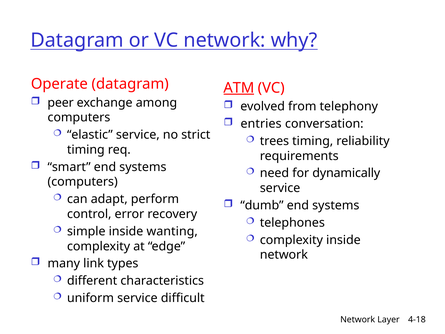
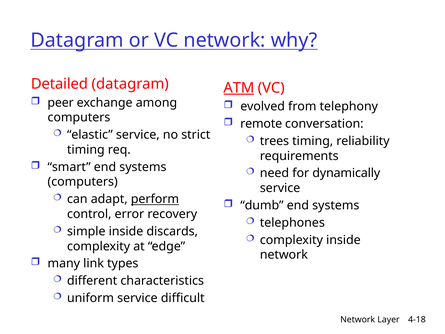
Operate: Operate -> Detailed (59, 84)
entries: entries -> remote (261, 124)
perform underline: none -> present (155, 199)
wanting: wanting -> discards (172, 231)
